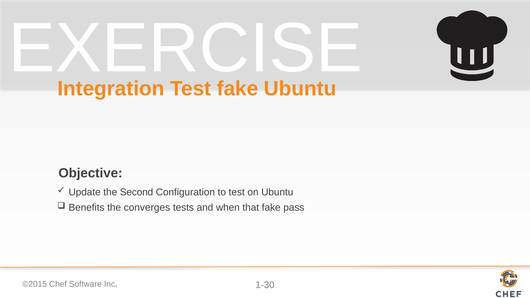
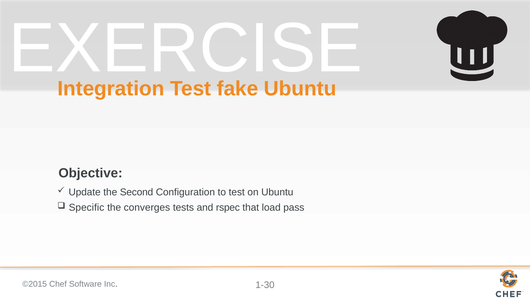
Benefits: Benefits -> Specific (87, 208)
when: when -> rspec (228, 208)
that fake: fake -> load (271, 208)
